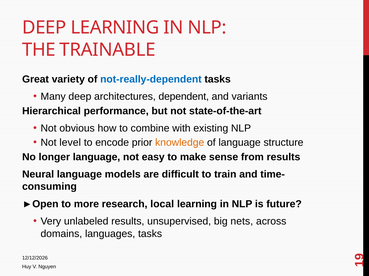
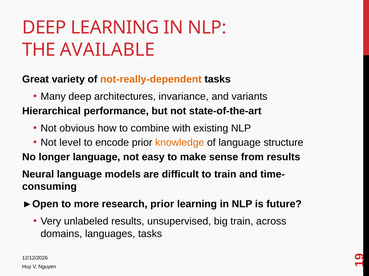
TRAINABLE: TRAINABLE -> AVAILABLE (107, 50)
not-really-dependent colour: blue -> orange (151, 79)
dependent: dependent -> invariance (184, 97)
research local: local -> prior (162, 205)
big nets: nets -> train (242, 222)
